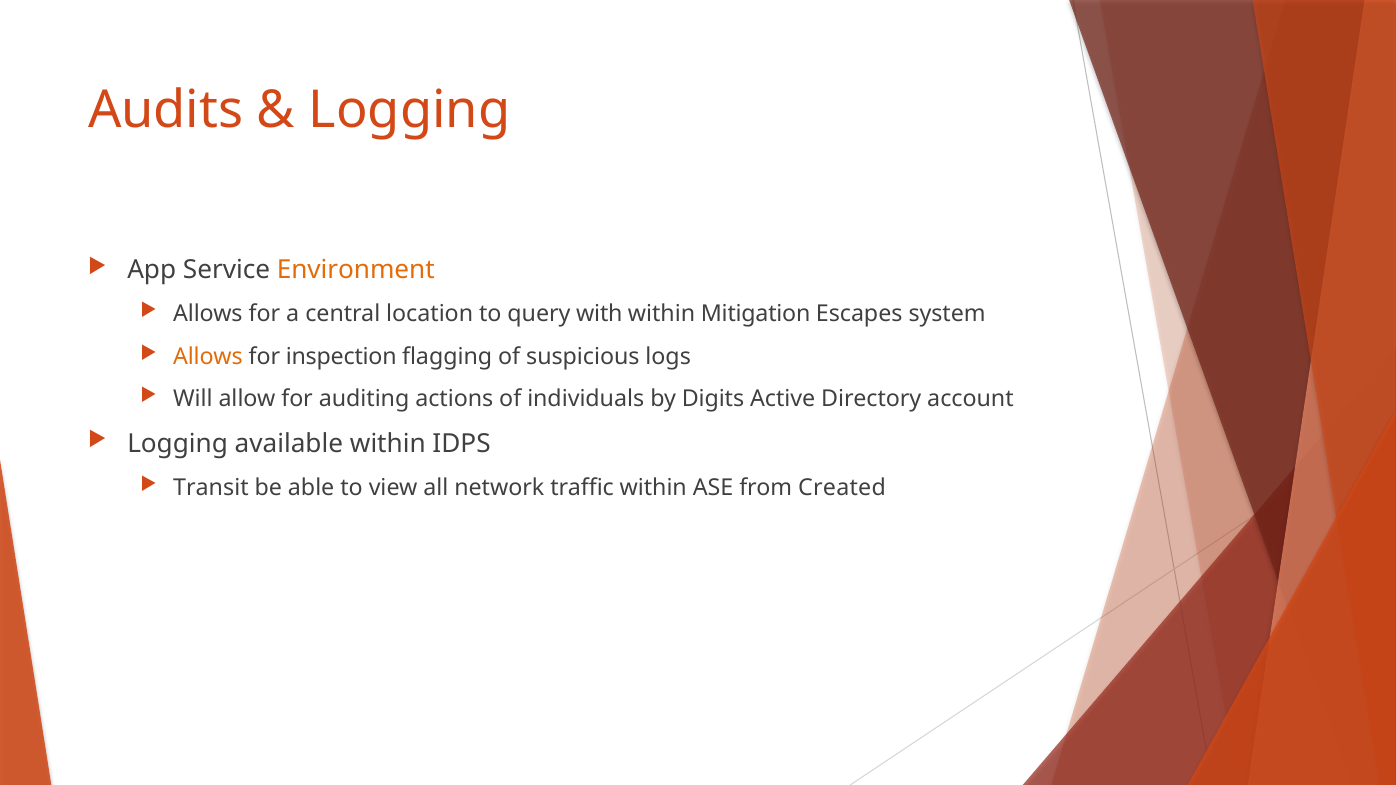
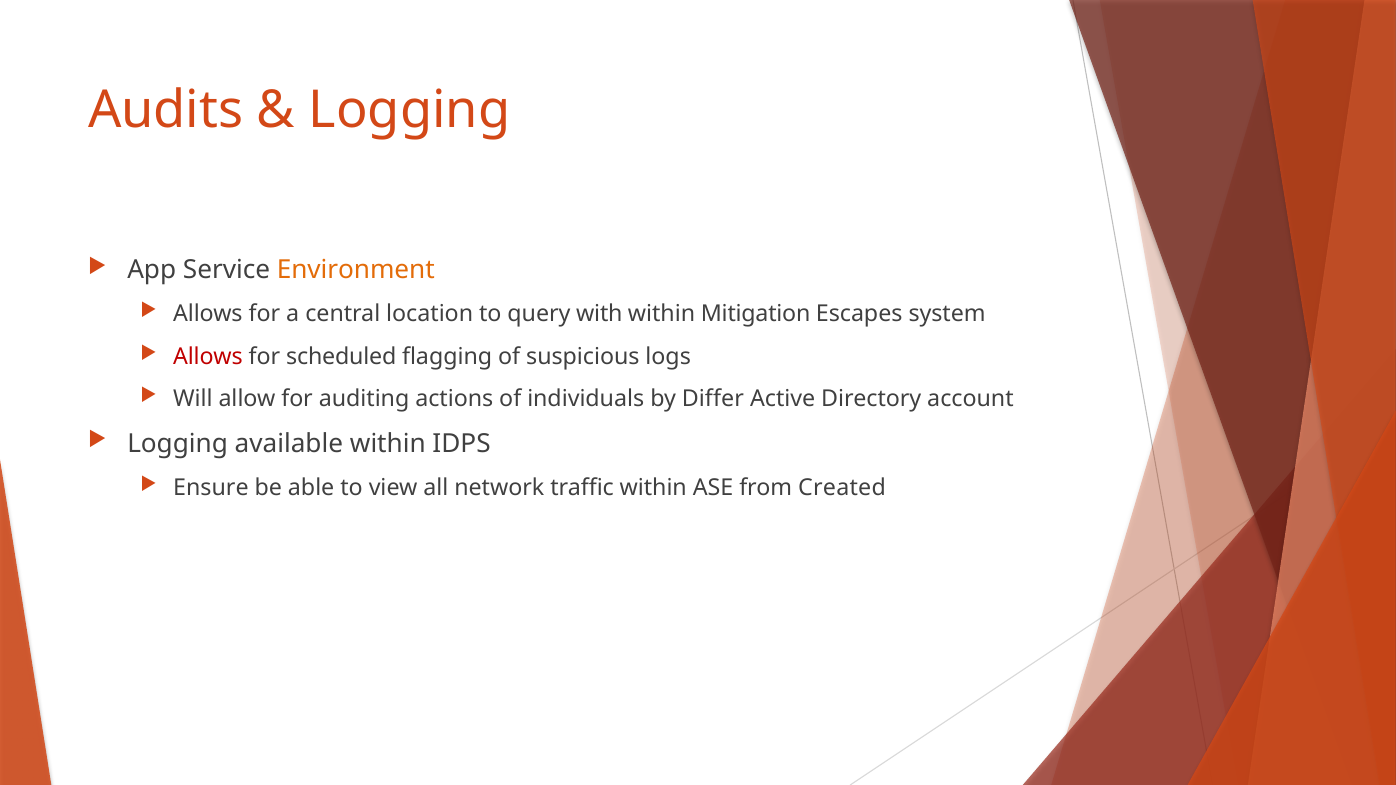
Allows colour: orange -> red (208, 357)
inspection: inspection -> scheduled (341, 357)
Digits: Digits -> Differ (713, 399)
Transit: Transit -> Ensure (211, 488)
